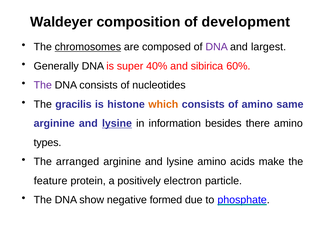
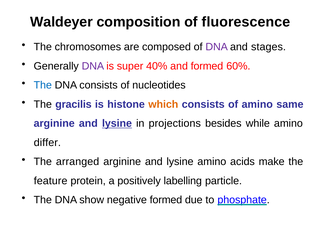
development: development -> fluorescence (246, 22)
chromosomes underline: present -> none (88, 47)
largest: largest -> stages (269, 47)
DNA colour: black -> purple (93, 66)
and sibirica: sibirica -> formed (207, 66)
The colour: purple -> blue (43, 85)
information: information -> projections (175, 123)
there: there -> while (258, 123)
types: types -> differ (47, 142)
electron: electron -> labelling (183, 180)
